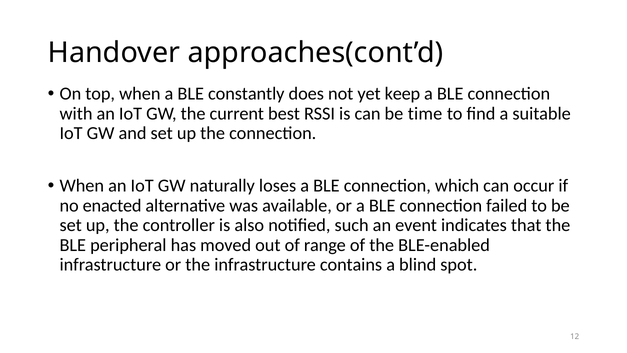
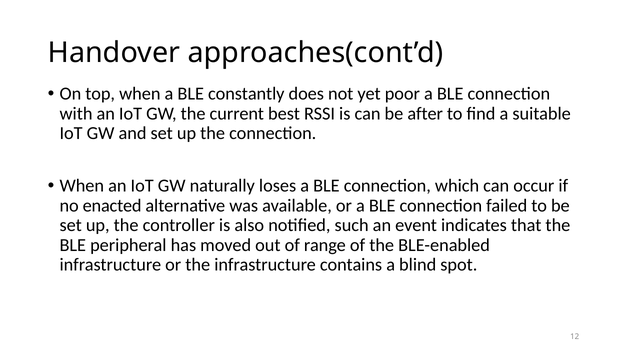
keep: keep -> poor (402, 94)
time: time -> after (425, 113)
